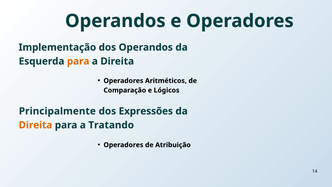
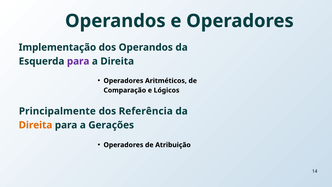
para colour: orange -> purple (78, 61)
Expressões: Expressões -> Referência (146, 111)
Tratando: Tratando -> Gerações (111, 125)
